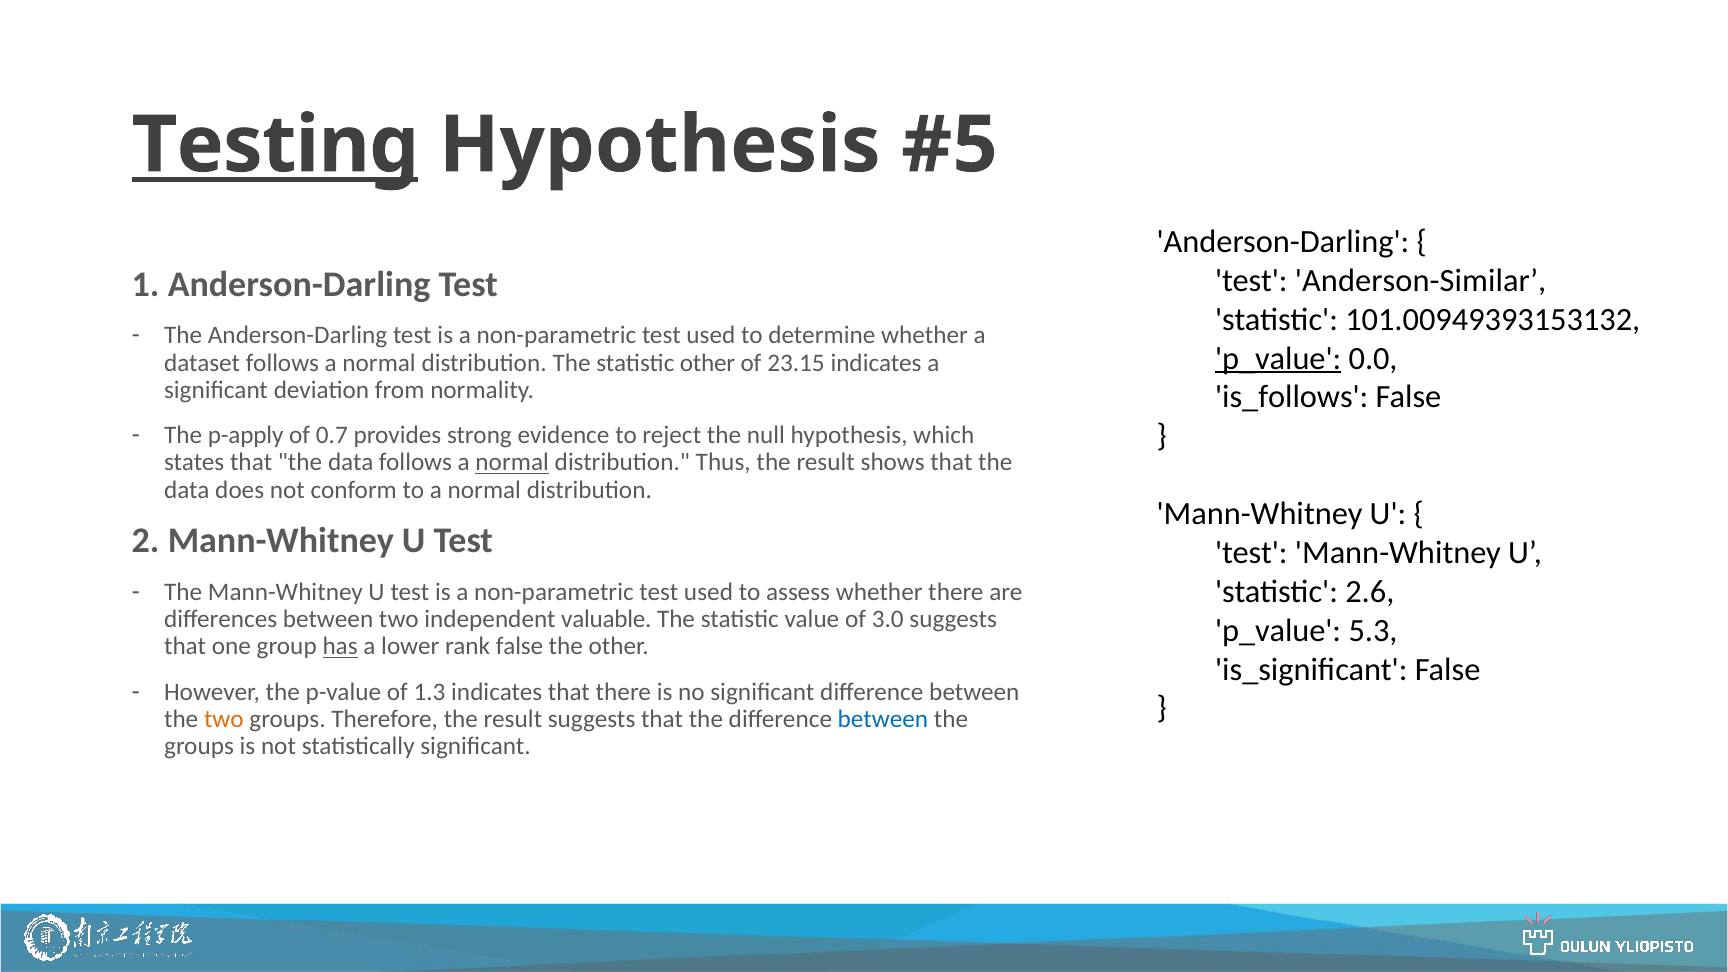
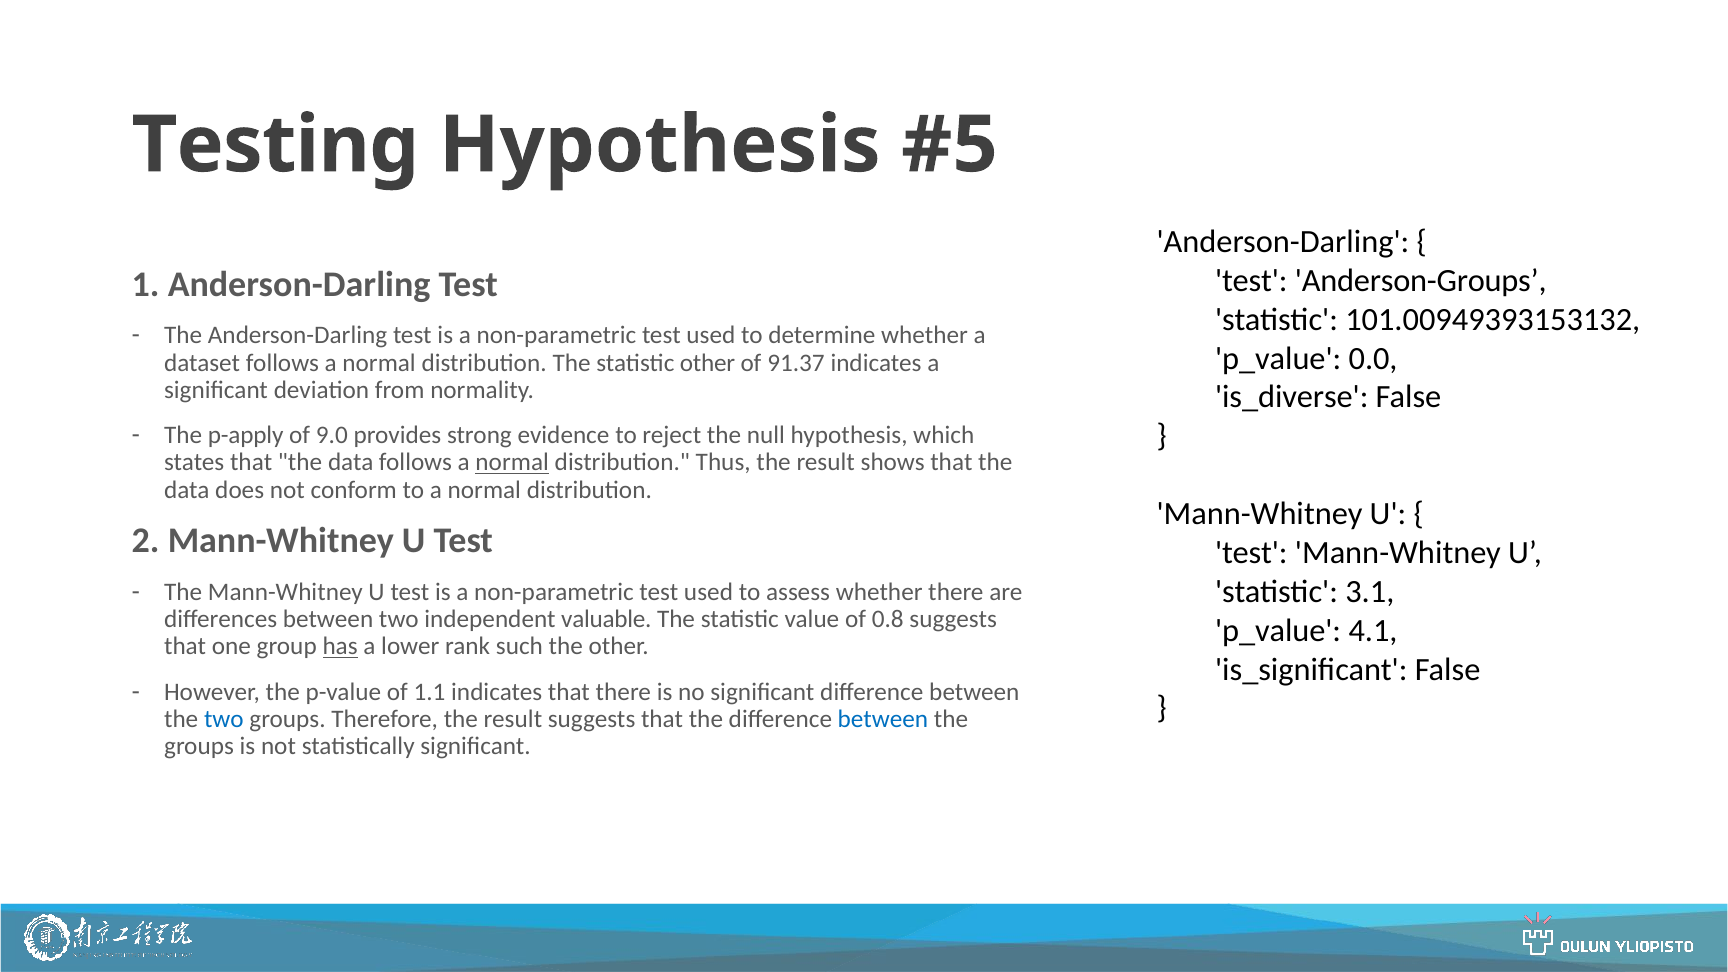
Testing underline: present -> none (275, 145)
Anderson-Similar: Anderson-Similar -> Anderson-Groups (1421, 281)
p_value underline: present -> none (1278, 358)
23.15: 23.15 -> 91.37 (796, 363)
is_follows: is_follows -> is_diverse (1292, 397)
0.7: 0.7 -> 9.0 (332, 435)
2.6: 2.6 -> 3.1 (1370, 592)
3.0: 3.0 -> 0.8 (888, 619)
5.3: 5.3 -> 4.1 (1373, 631)
rank false: false -> such (519, 646)
1.3: 1.3 -> 1.1 (430, 692)
two colour: orange -> blue (224, 719)
